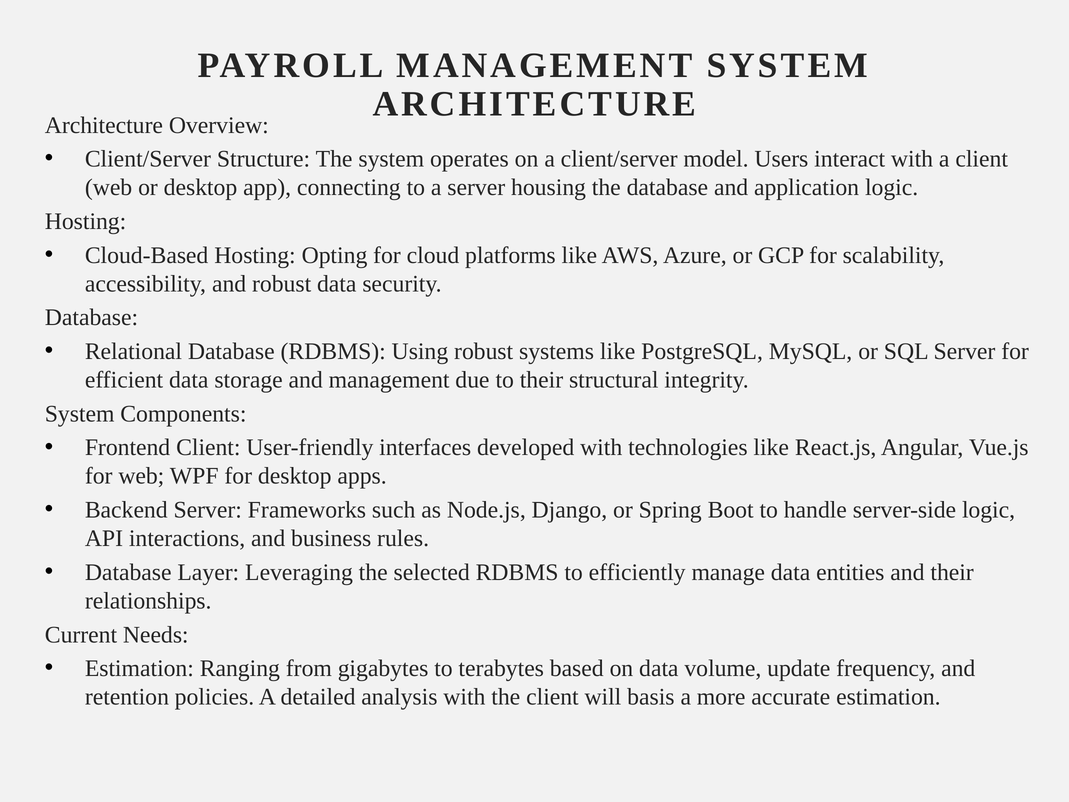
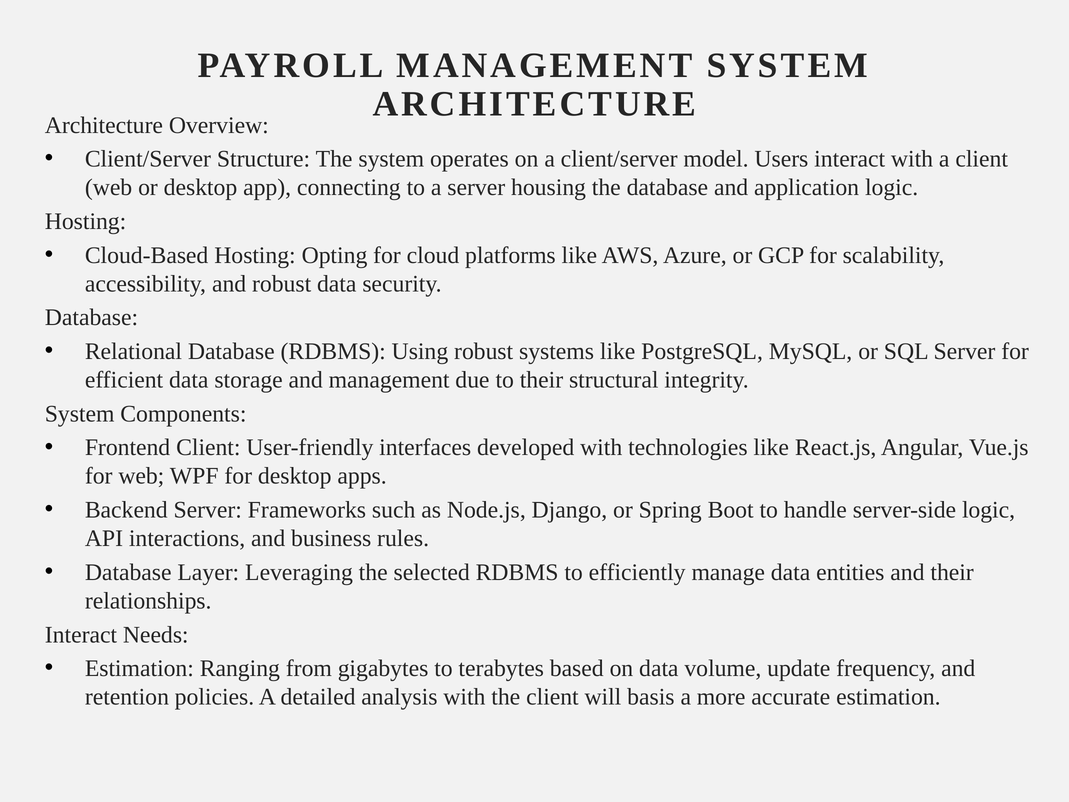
Current: Current -> Interact (81, 634)
